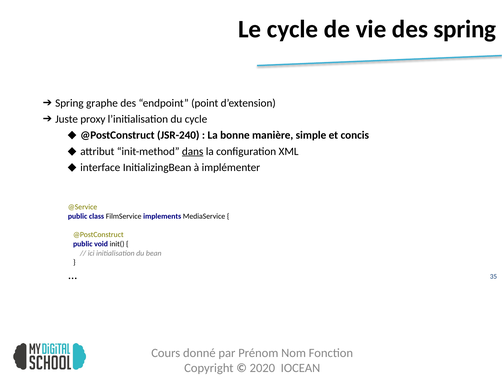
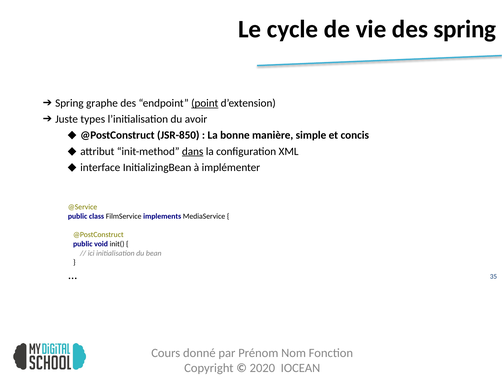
point underline: none -> present (205, 103)
proxy: proxy -> types (93, 119)
du cycle: cycle -> avoir (196, 119)
JSR-240: JSR-240 -> JSR-850 (178, 135)
